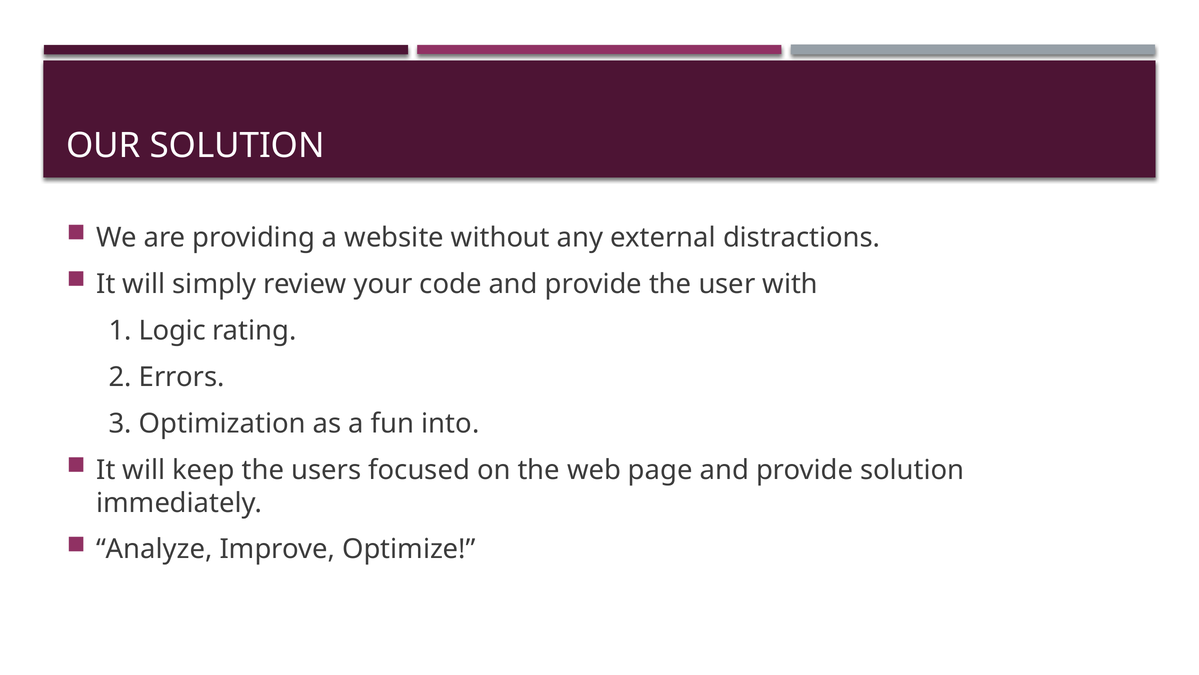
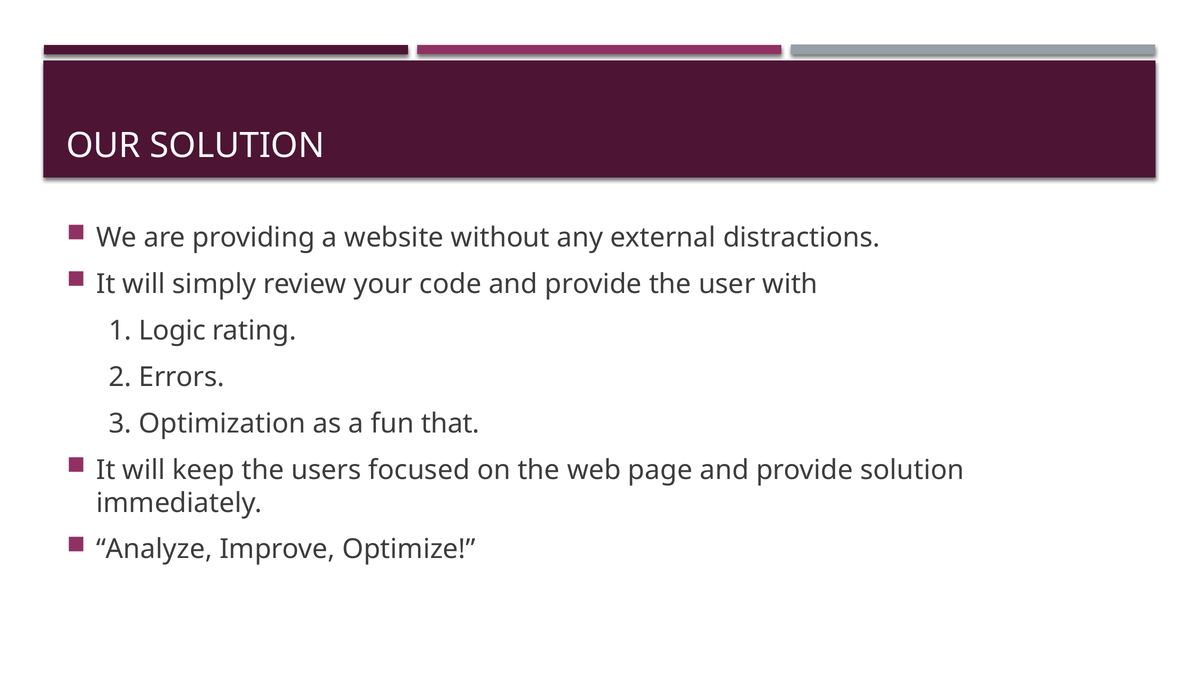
into: into -> that (451, 423)
